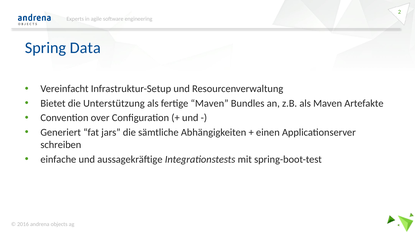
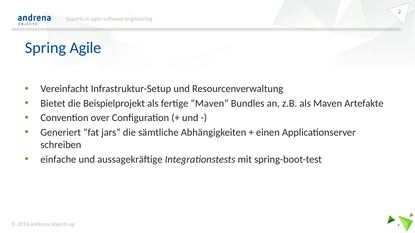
Spring Data: Data -> Agile (85, 48)
Unterstützung: Unterstützung -> Beispielprojekt (114, 104)
